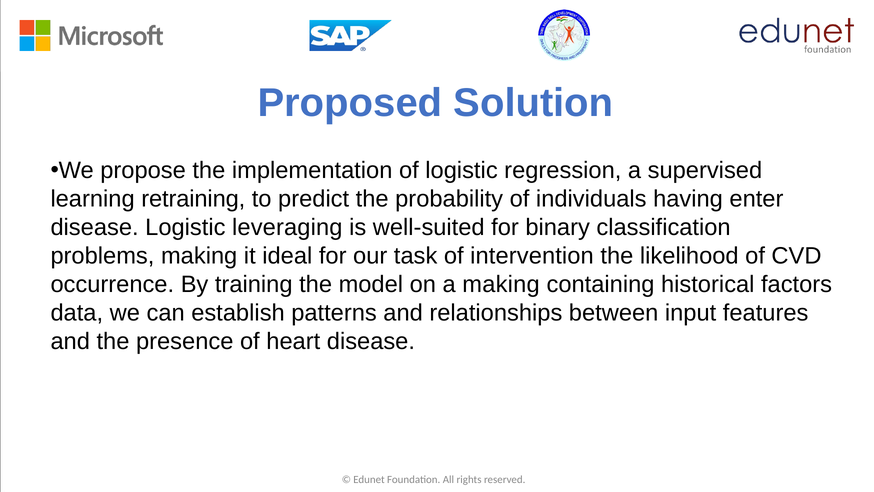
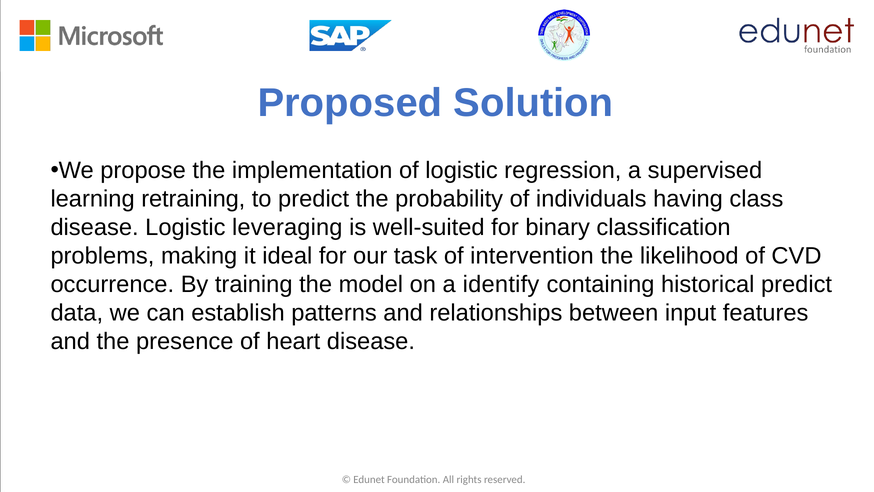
enter: enter -> class (756, 199)
a making: making -> identify (501, 284)
historical factors: factors -> predict (797, 284)
